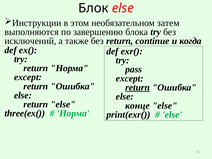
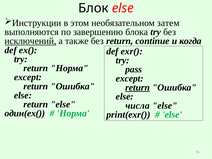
исключений underline: none -> present (30, 41)
конце: конце -> числа (137, 106)
three(ex(: three(ex( -> один(ex( (25, 113)
